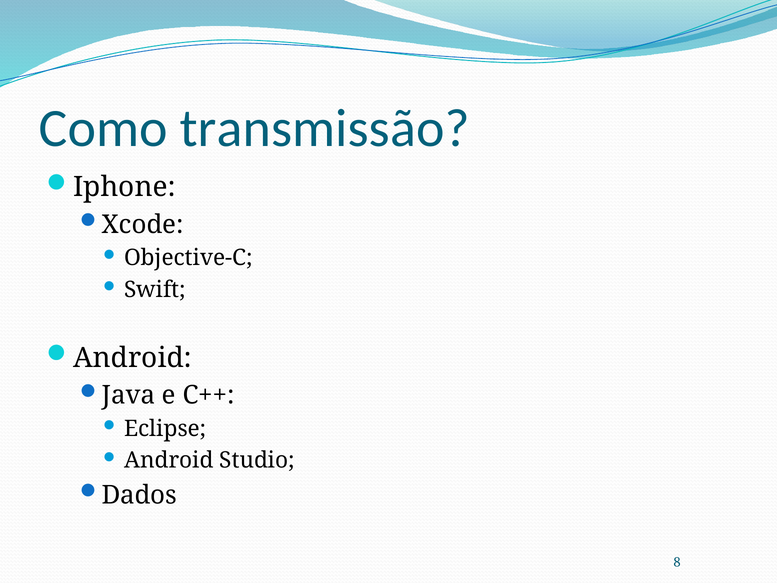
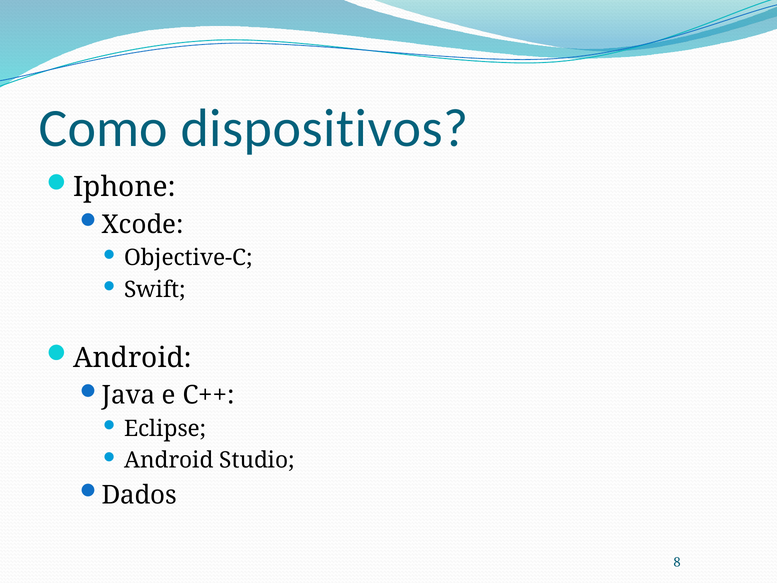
transmissão: transmissão -> dispositivos (324, 128)
